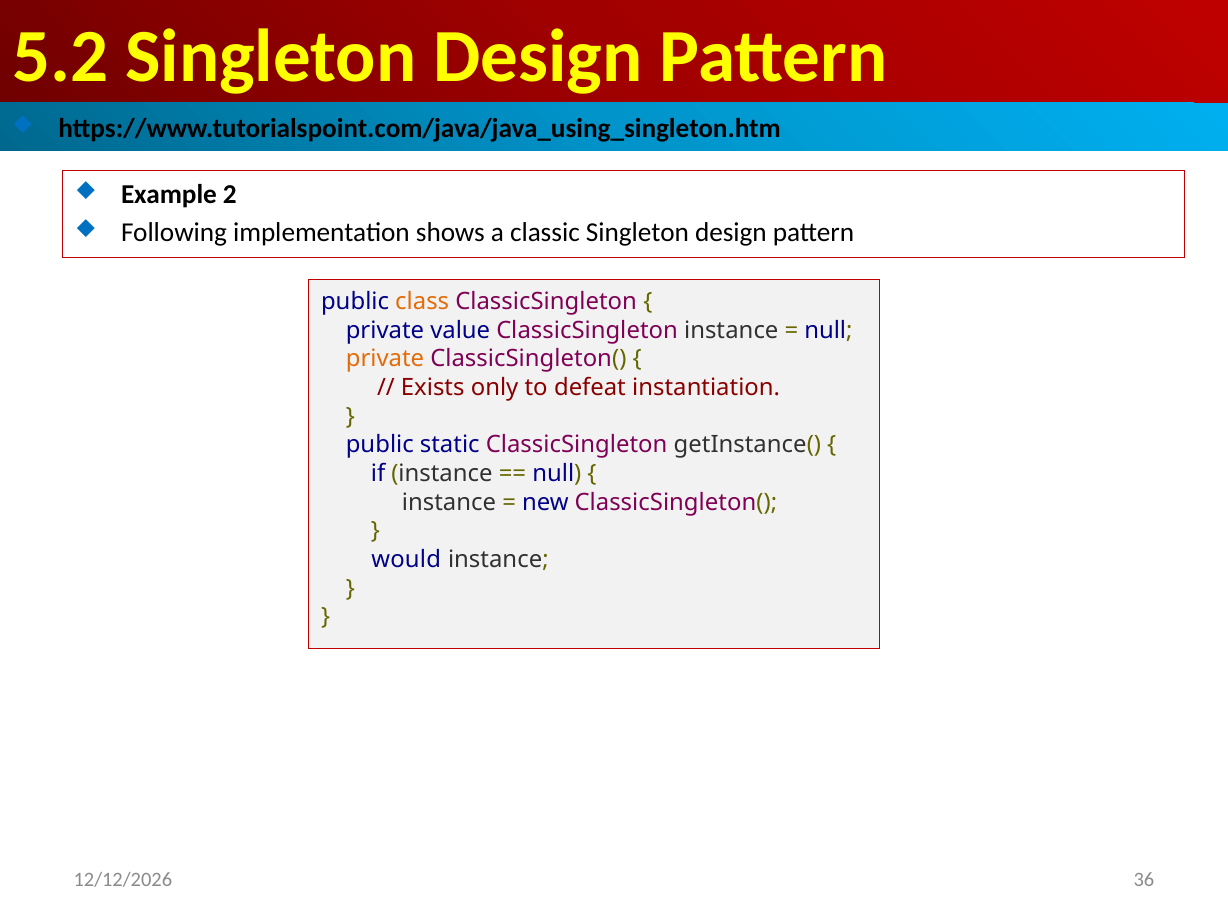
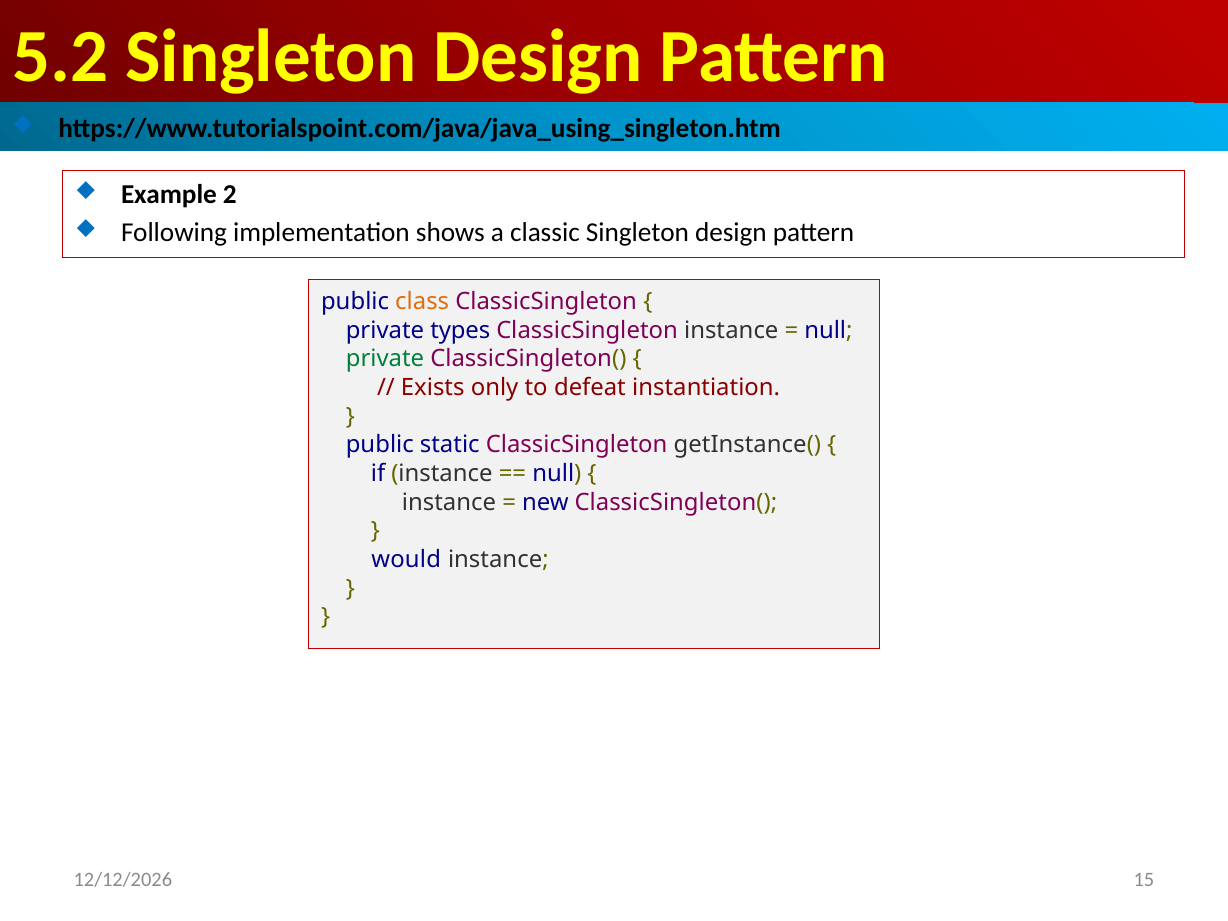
value: value -> types (460, 330)
private colour: orange -> green (385, 359)
36: 36 -> 15 (1144, 879)
